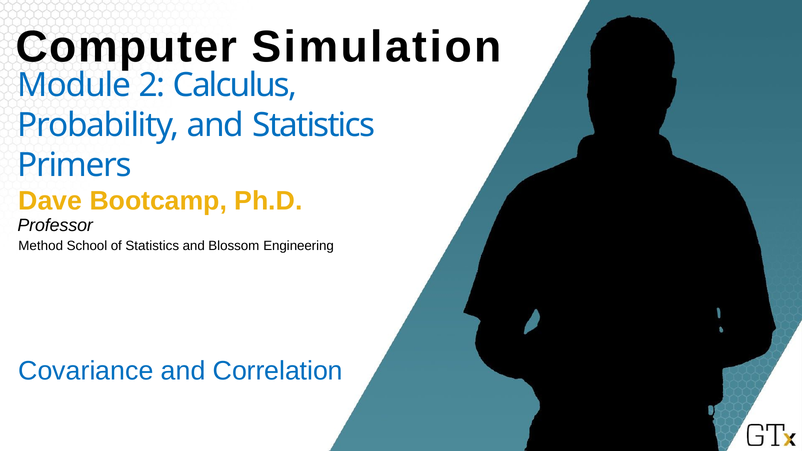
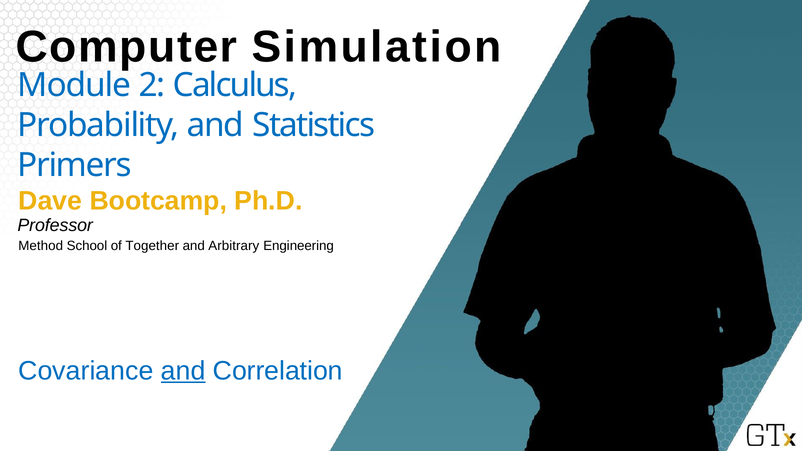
of Statistics: Statistics -> Together (152, 246)
Blossom: Blossom -> Arbitrary (234, 246)
and underline: none -> present (183, 371)
